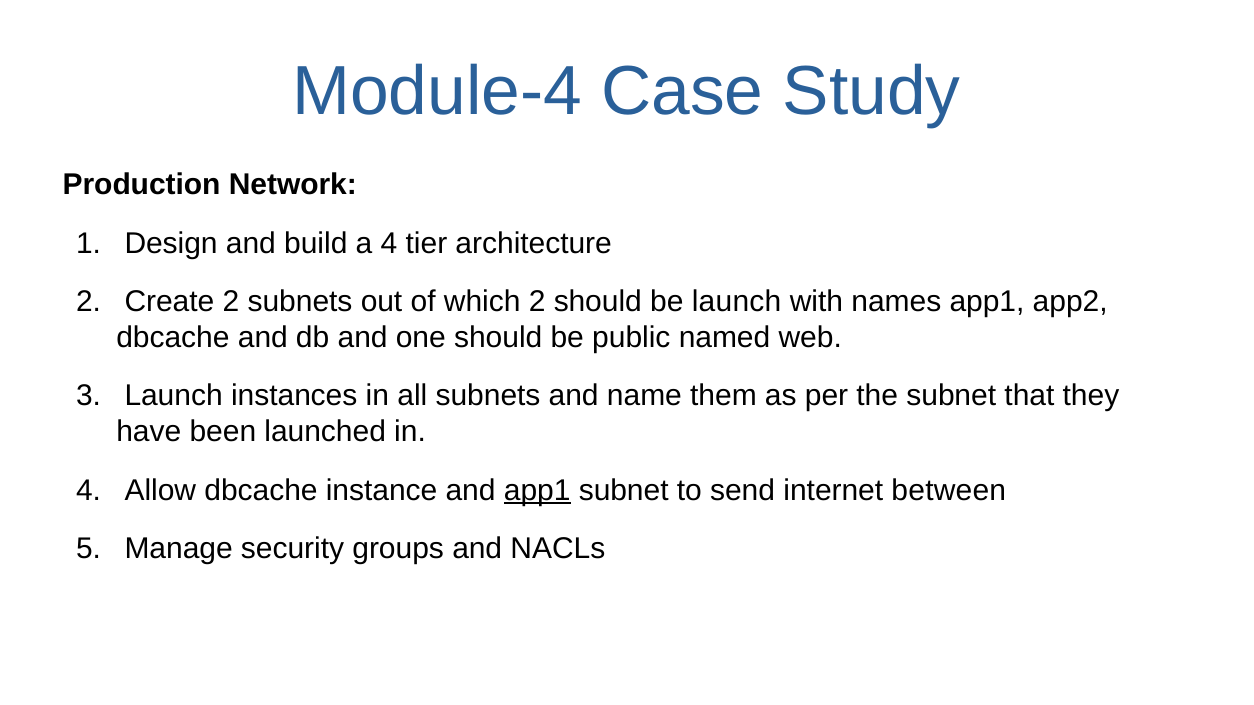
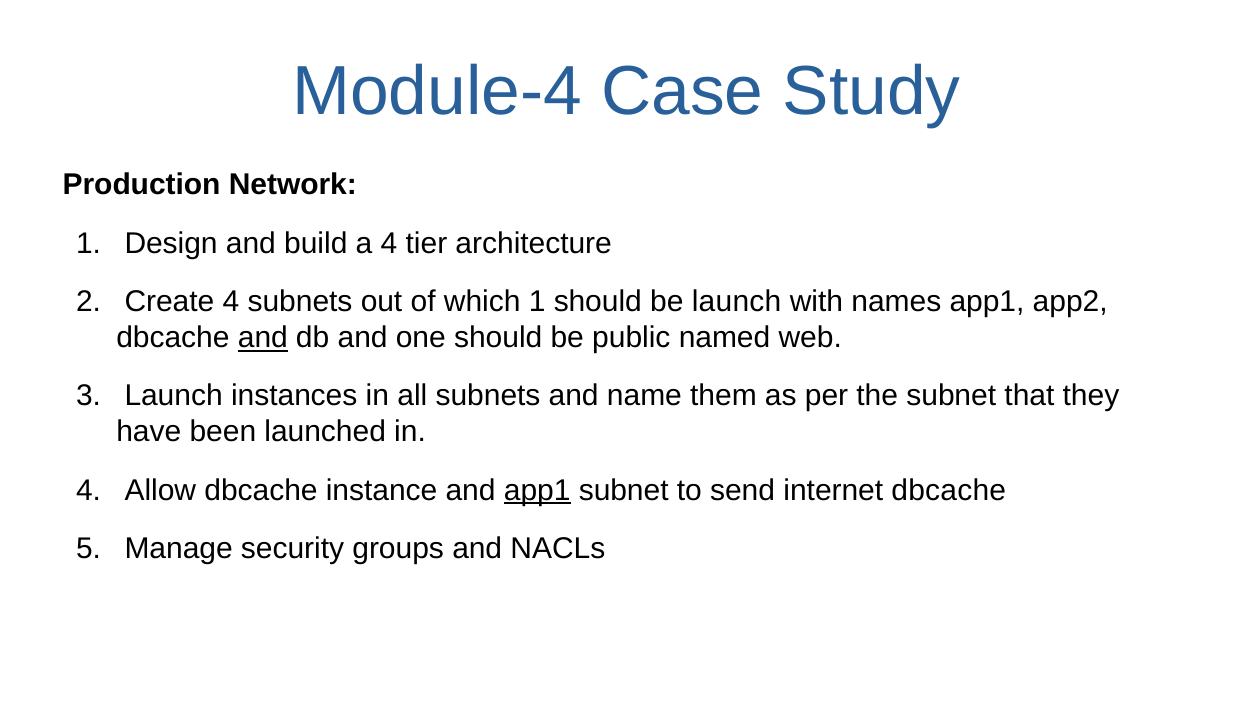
Create 2: 2 -> 4 (231, 302)
which 2: 2 -> 1 (537, 302)
and underline: none -> present (263, 338)
internet between: between -> dbcache (949, 491)
